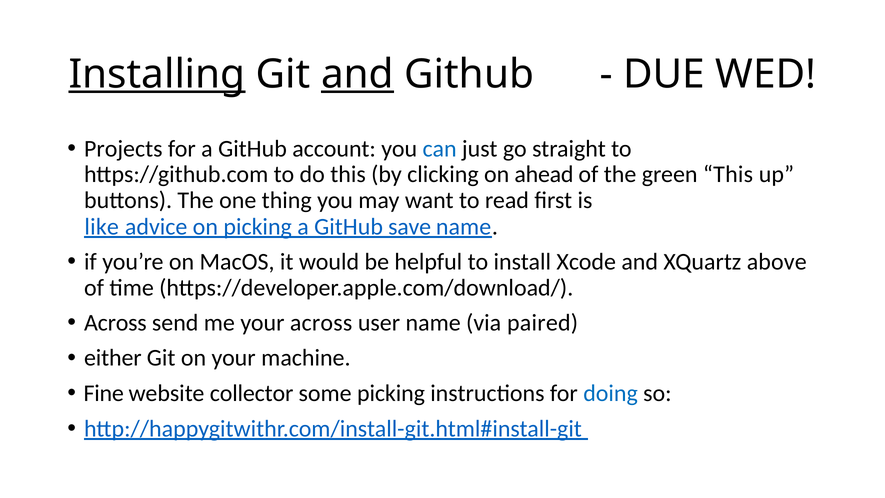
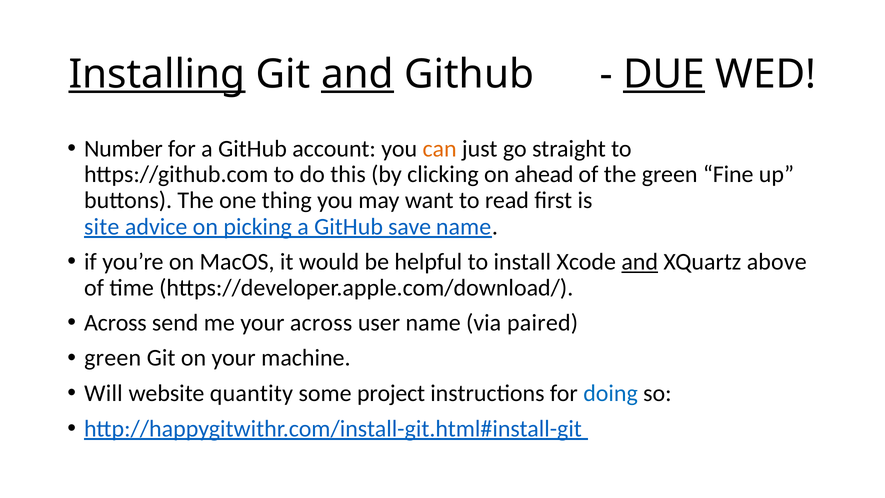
DUE underline: none -> present (664, 74)
Projects: Projects -> Number (123, 149)
can colour: blue -> orange (440, 149)
green This: This -> Fine (728, 174)
like: like -> site (102, 227)
and underline: none -> present (640, 262)
either: either -> green (113, 358)
Fine: Fine -> Will (103, 393)
collector: collector -> quantity (251, 393)
some picking: picking -> project (391, 393)
